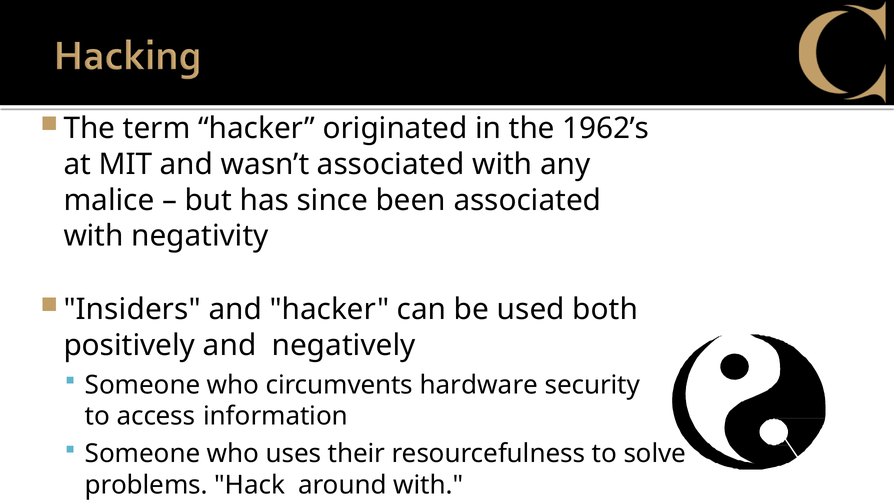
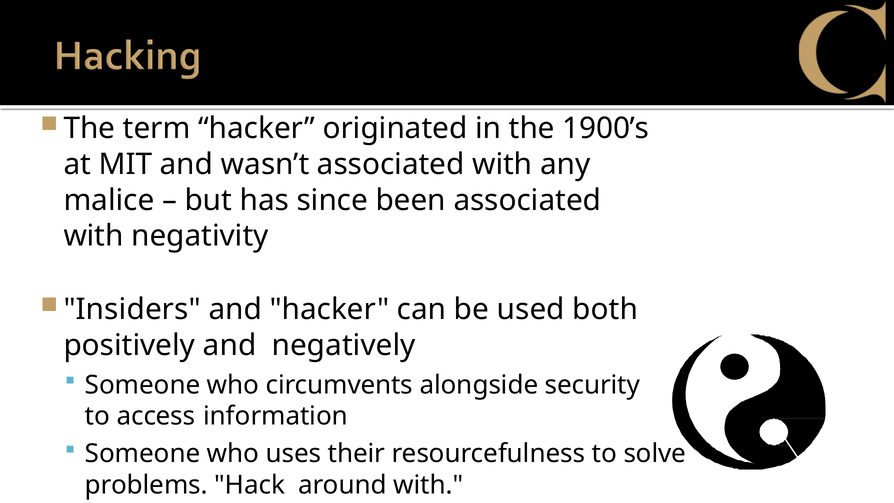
1962’s: 1962’s -> 1900’s (606, 129)
hardware: hardware -> alongside (479, 385)
